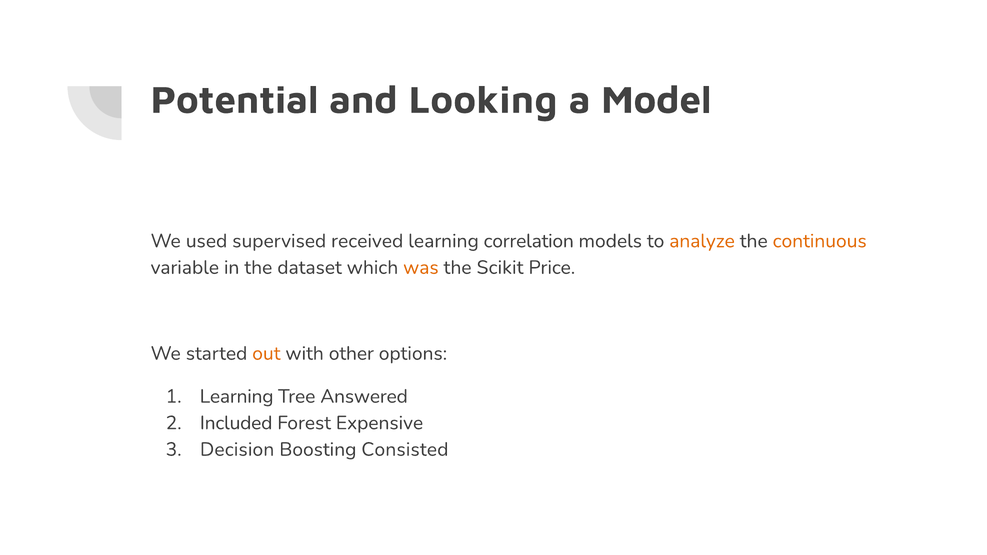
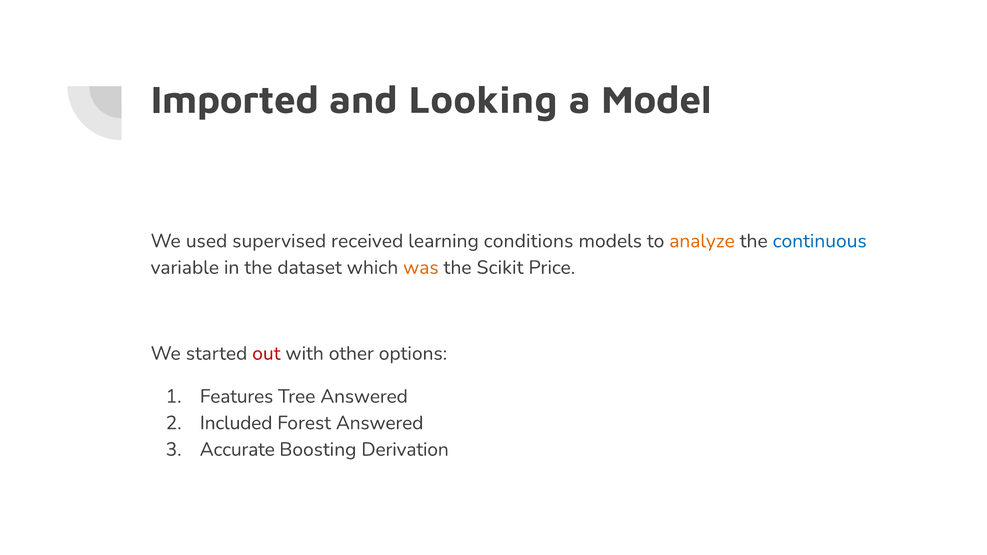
Potential: Potential -> Imported (235, 100)
correlation: correlation -> conditions (529, 241)
continuous colour: orange -> blue (820, 241)
out colour: orange -> red (266, 354)
Learning: Learning -> Features (237, 397)
Forest Expensive: Expensive -> Answered (380, 423)
Decision: Decision -> Accurate (237, 450)
Consisted: Consisted -> Derivation (405, 450)
